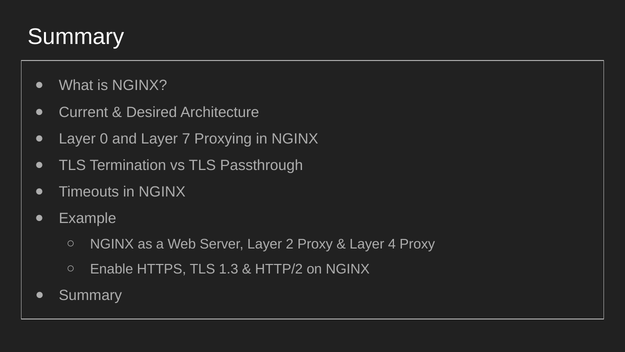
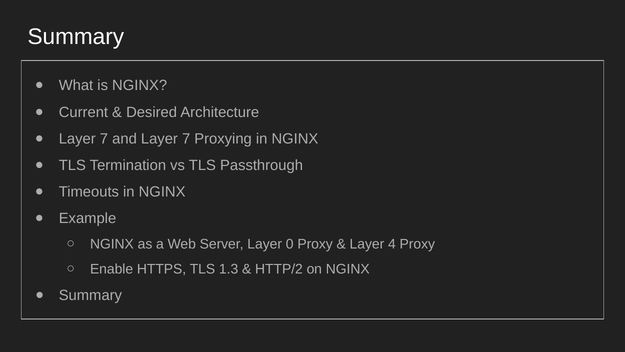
0: 0 -> 7 (104, 139)
2: 2 -> 0 (290, 244)
